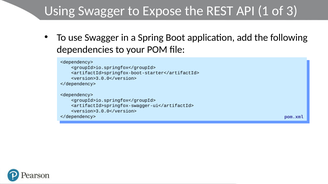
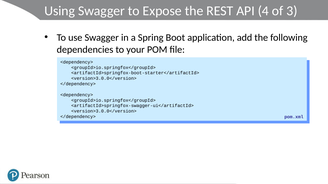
1: 1 -> 4 (263, 11)
